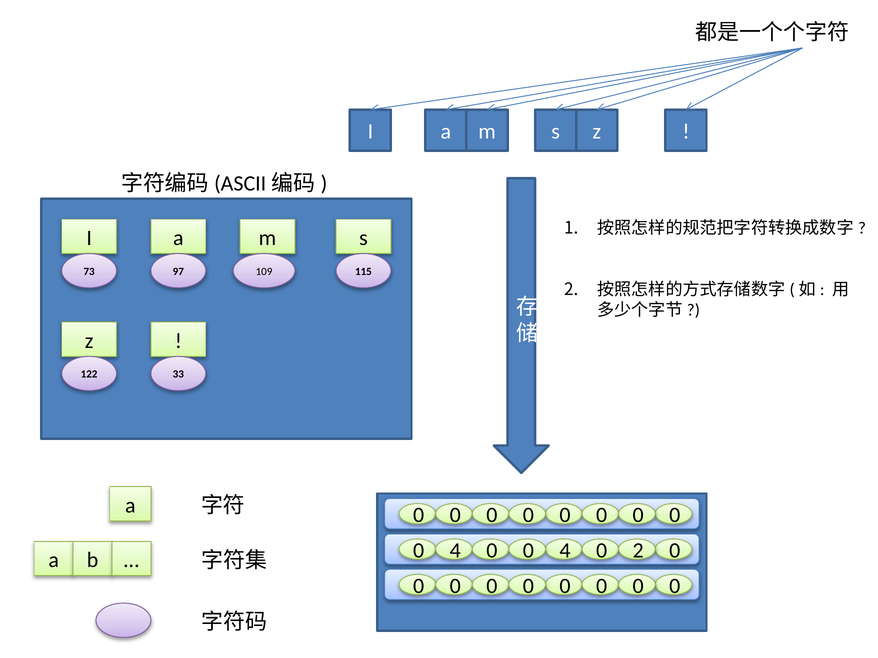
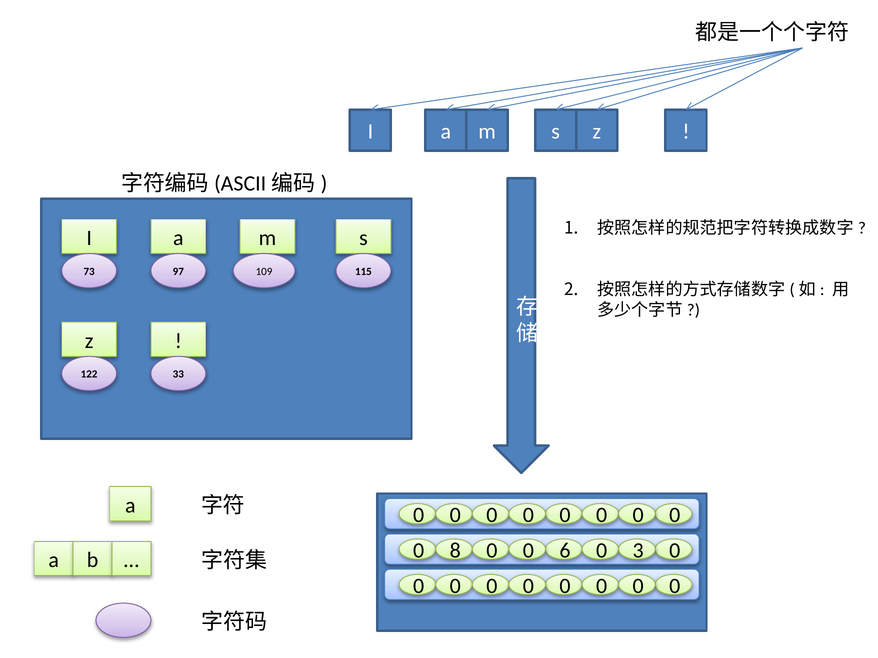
4: 4 -> 8 (455, 551)
4: 4 -> 6 (565, 551)
0 2: 2 -> 3 (638, 551)
